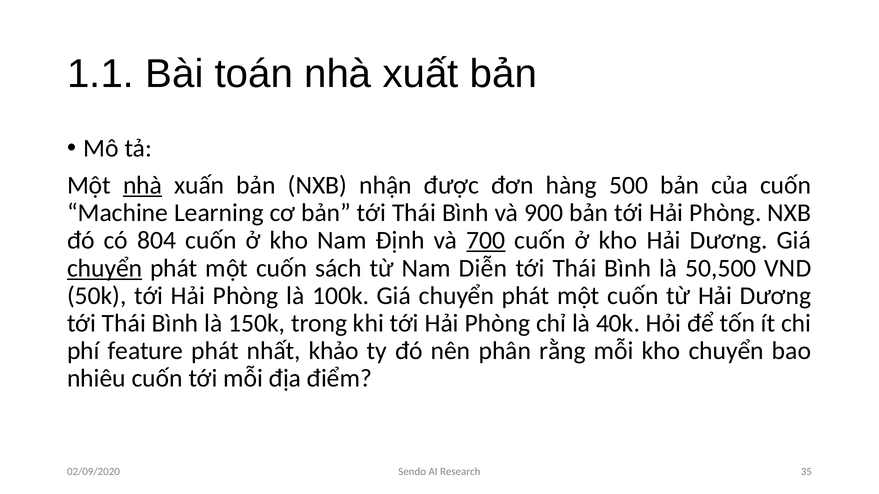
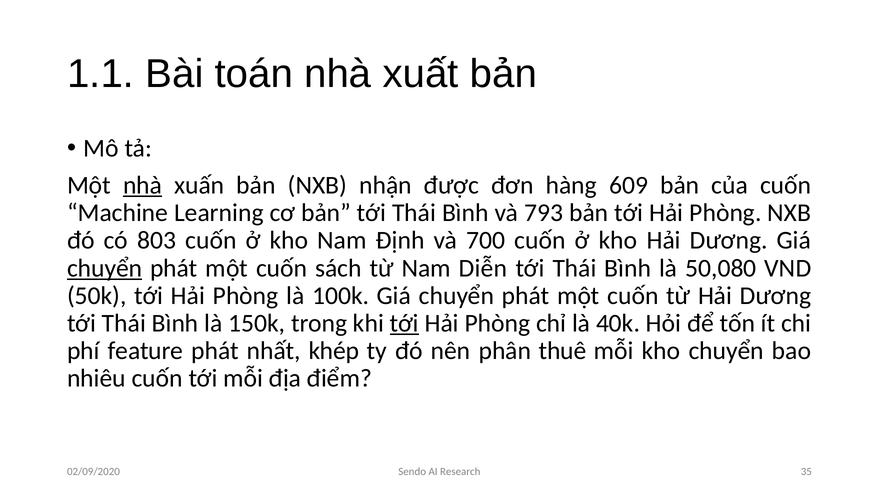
500: 500 -> 609 (629, 185)
900: 900 -> 793 (544, 213)
804: 804 -> 803 (157, 241)
700 underline: present -> none (486, 241)
50,500: 50,500 -> 50,080 (721, 268)
tới underline: none -> present (404, 324)
khảo: khảo -> khép (334, 351)
rằng: rằng -> thuê (563, 351)
